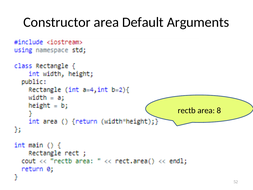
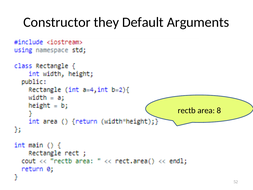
Constructor area: area -> they (106, 22)
